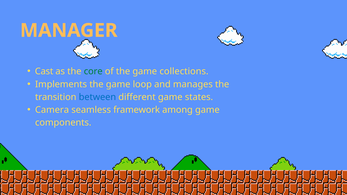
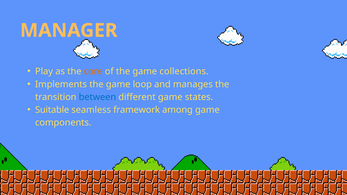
Cast: Cast -> Play (44, 72)
core colour: green -> orange (93, 72)
Camera: Camera -> Suitable (52, 110)
